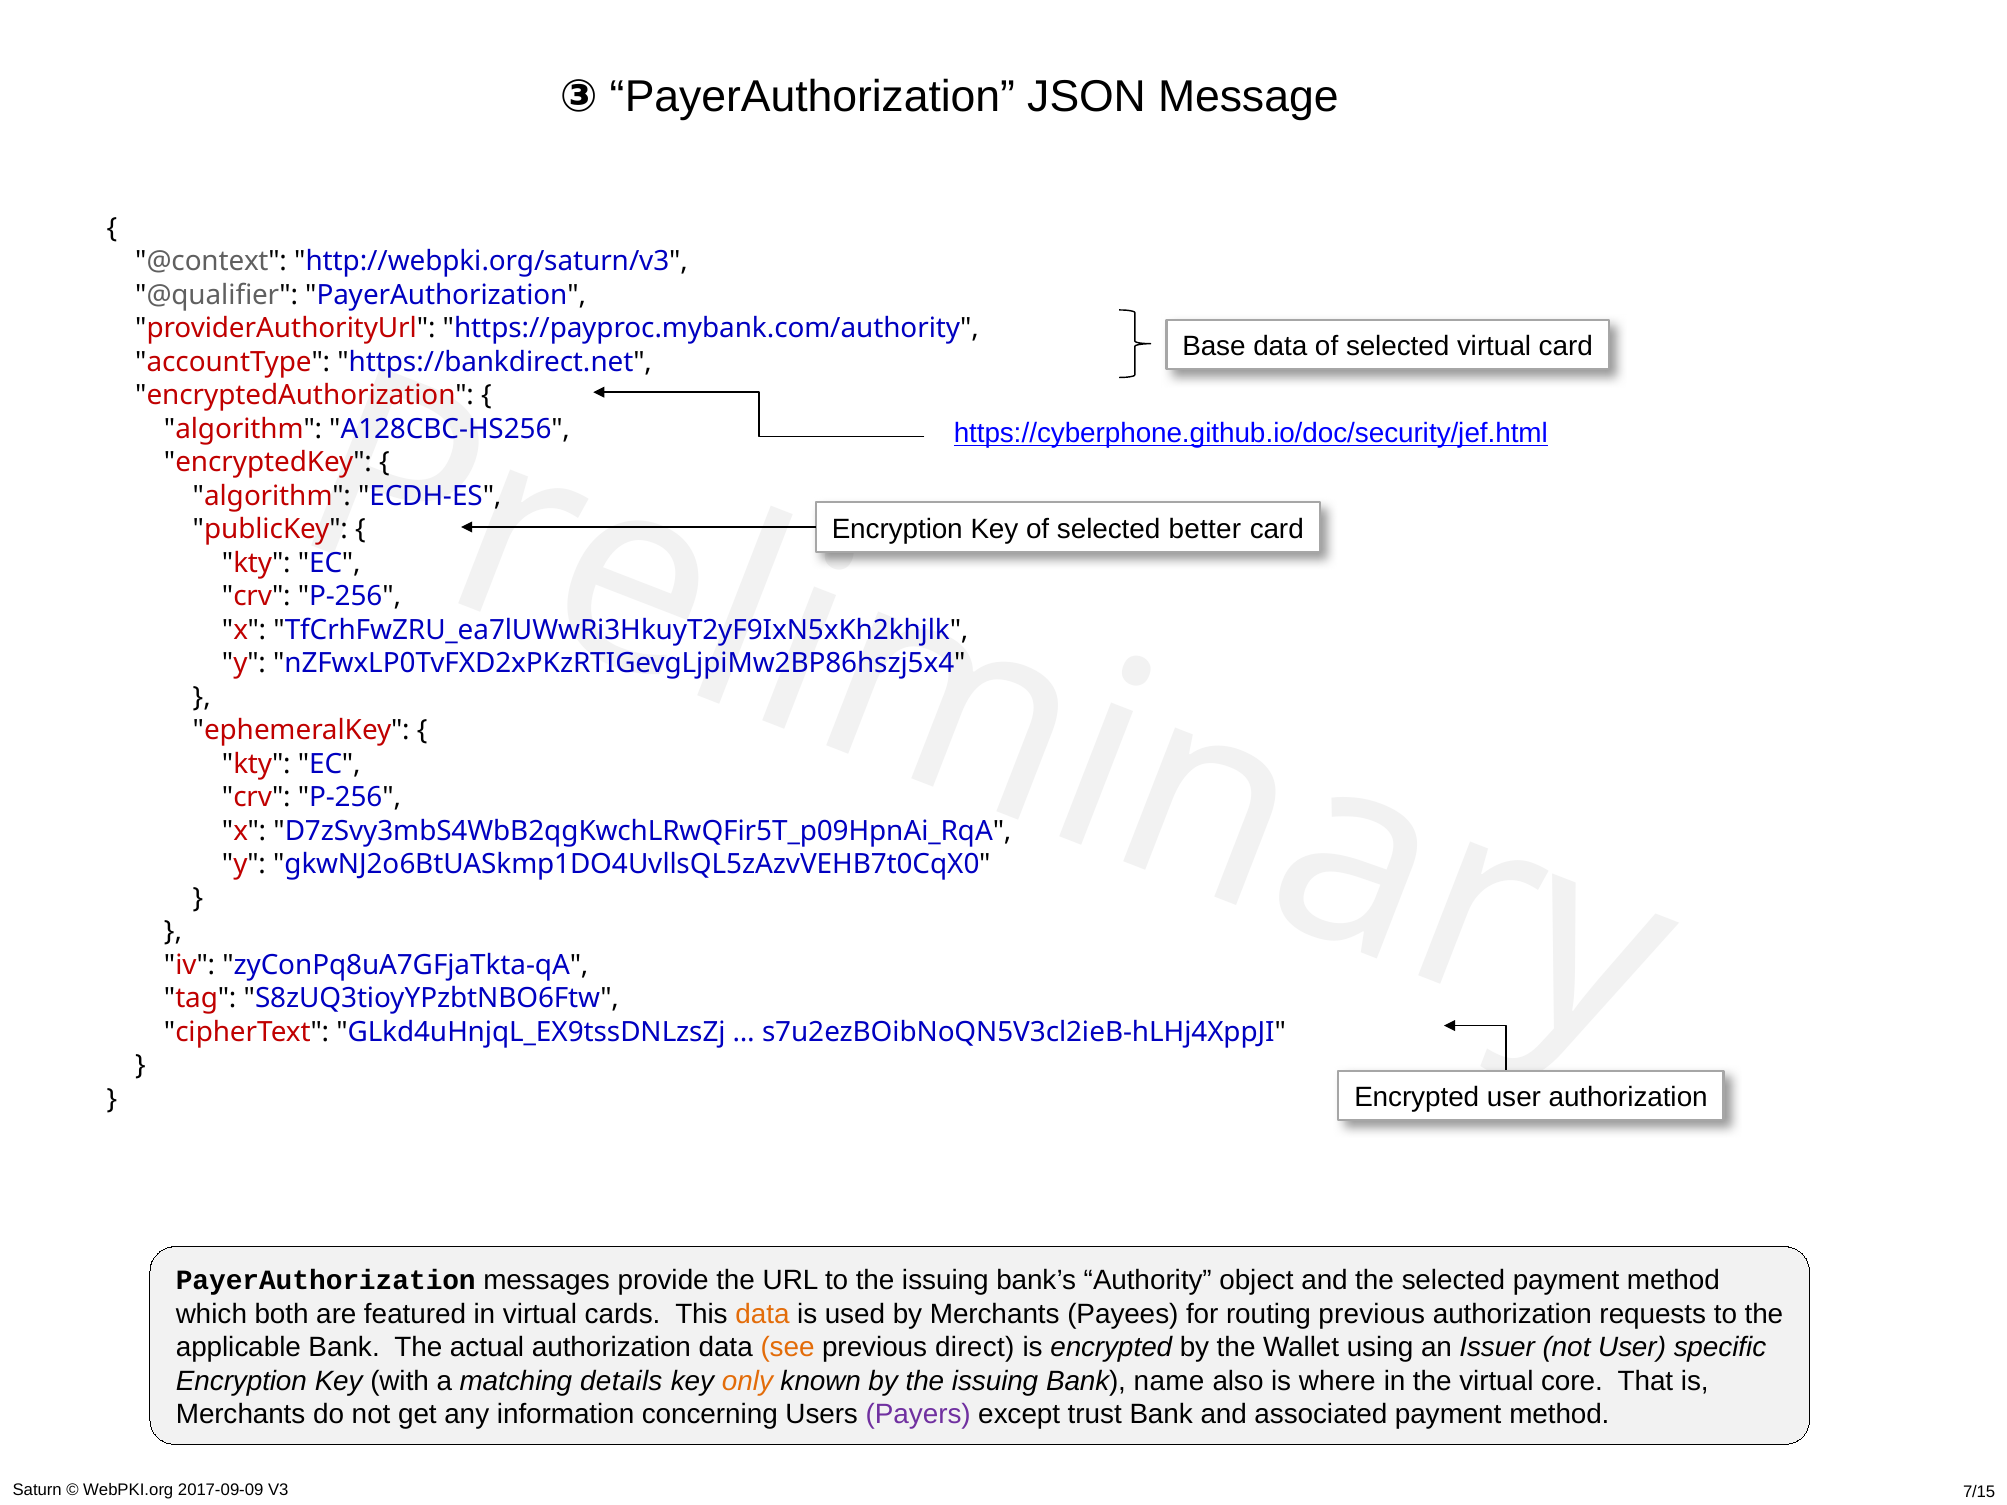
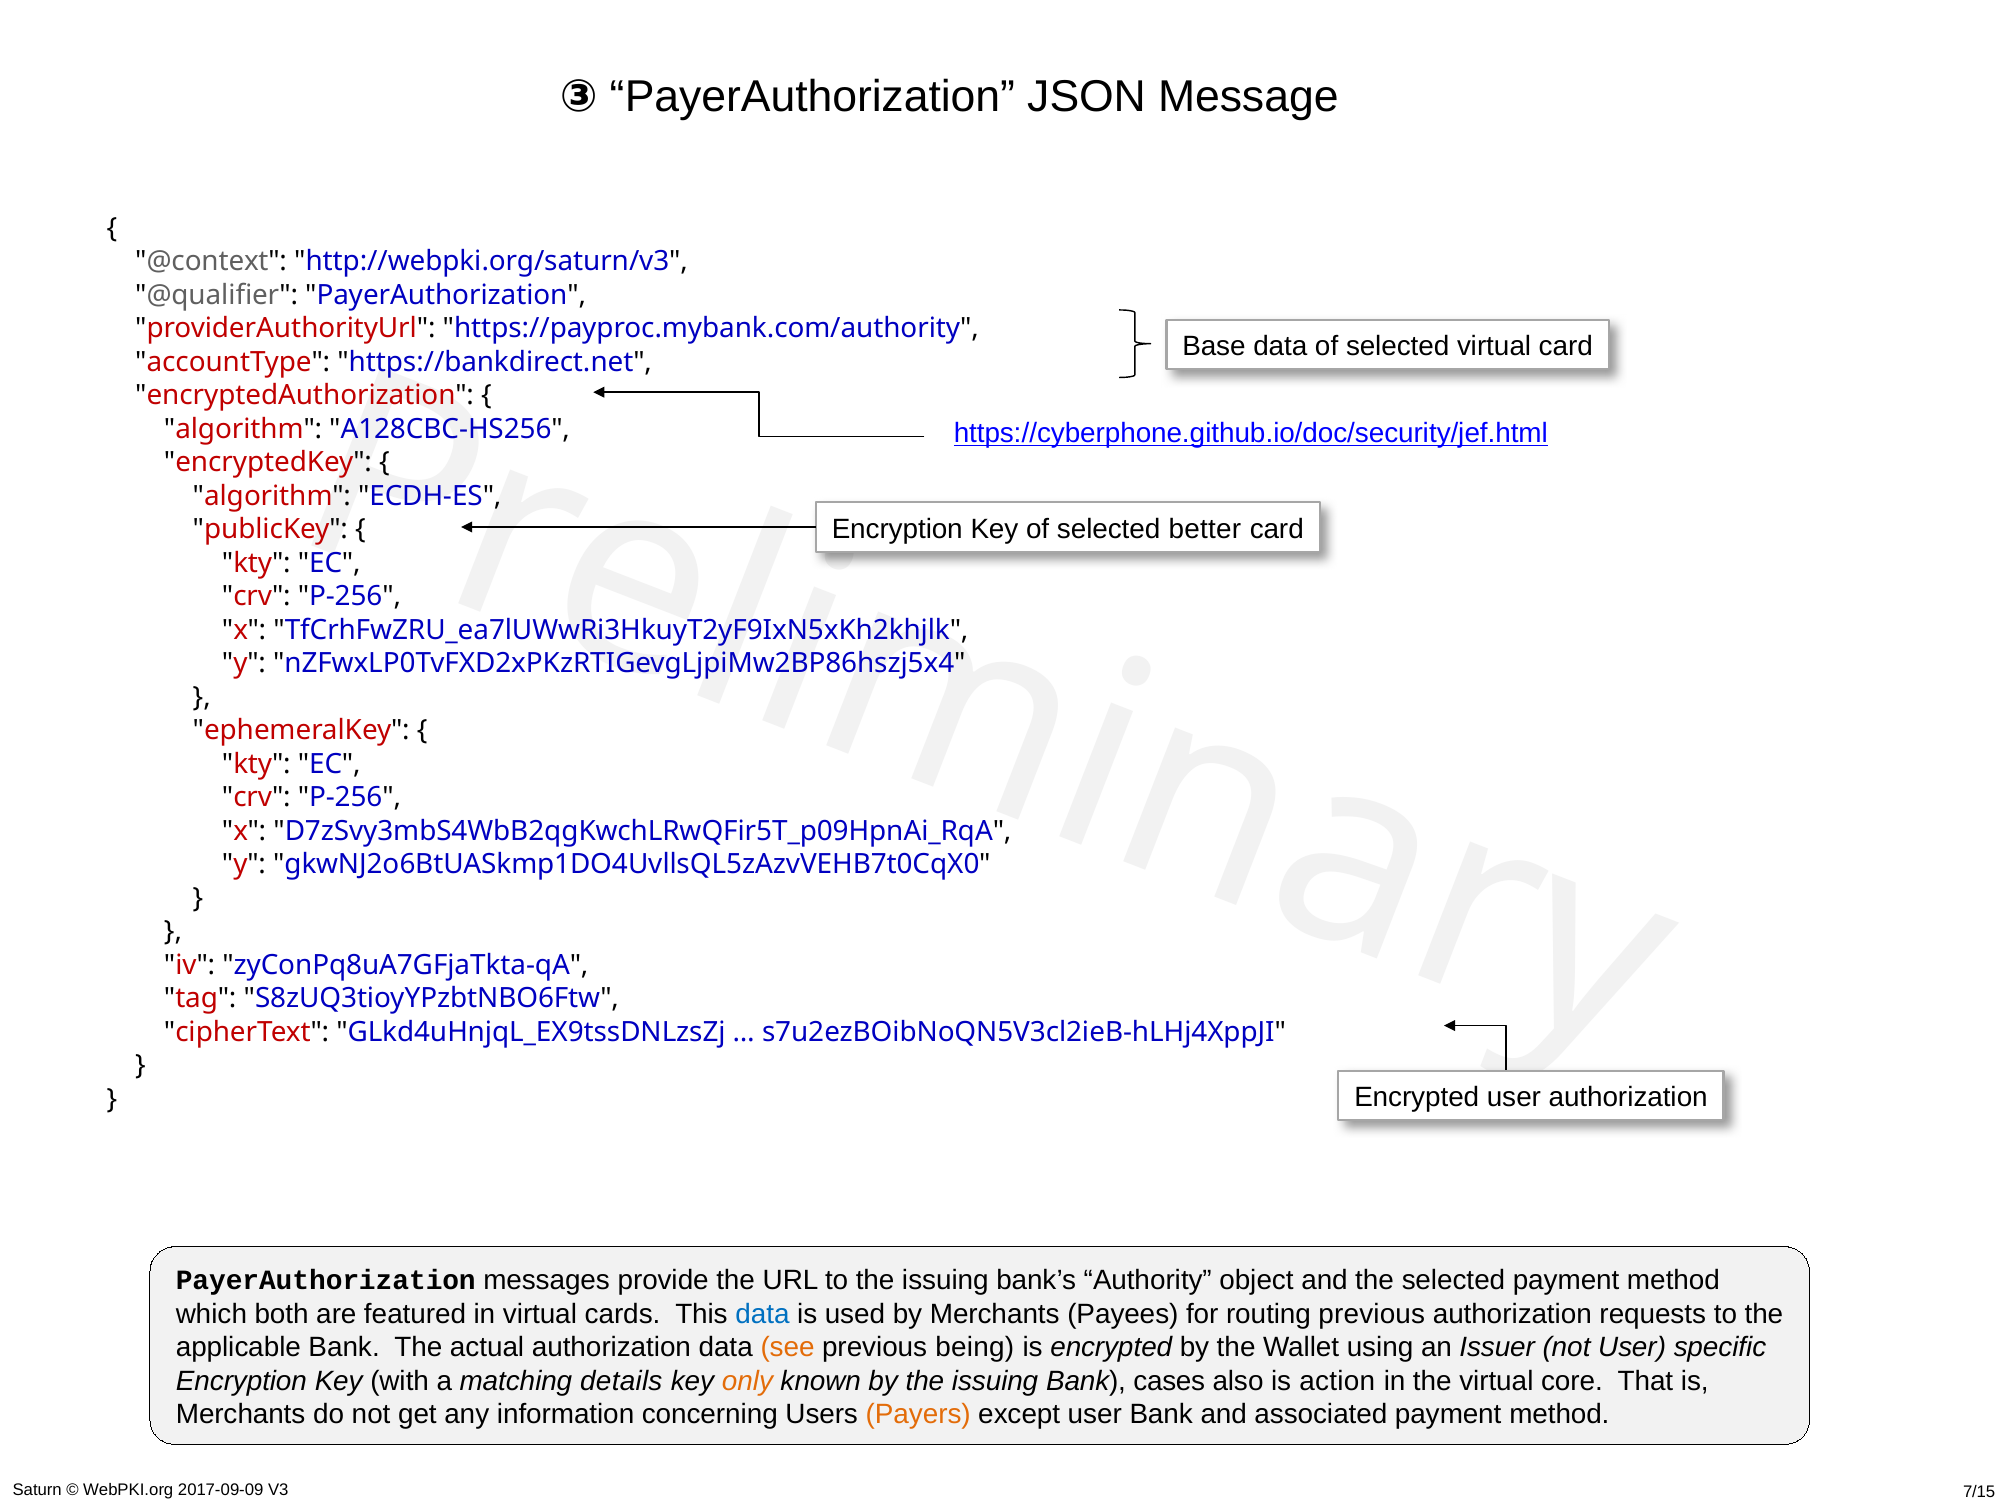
data colour: orange -> blue (762, 1314)
direct: direct -> being (975, 1348)
name: name -> cases (1169, 1381)
where: where -> action (1337, 1381)
Payers colour: purple -> orange (918, 1415)
except trust: trust -> user (1095, 1415)
